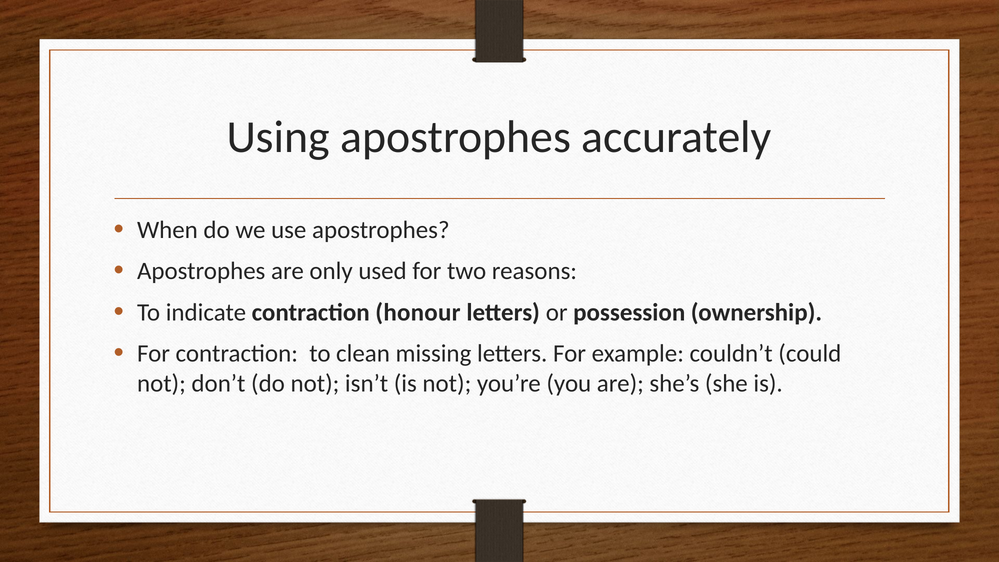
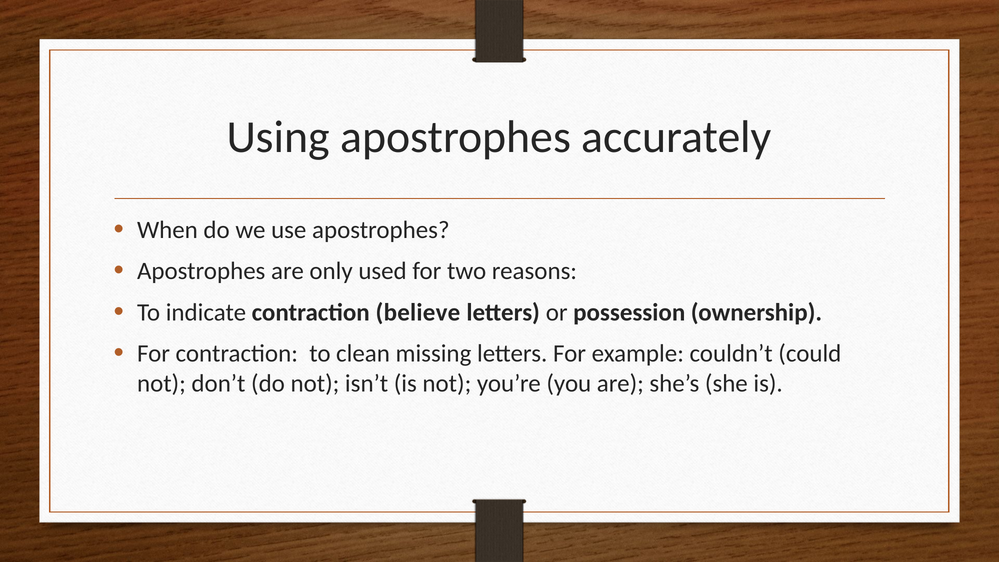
honour: honour -> believe (418, 312)
